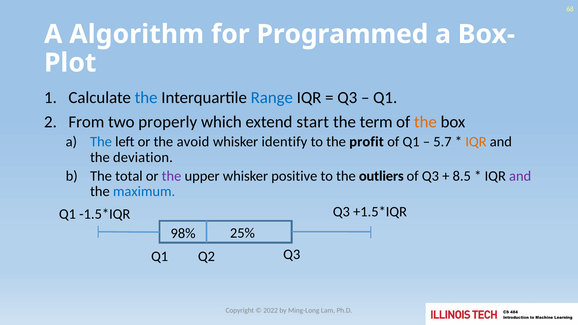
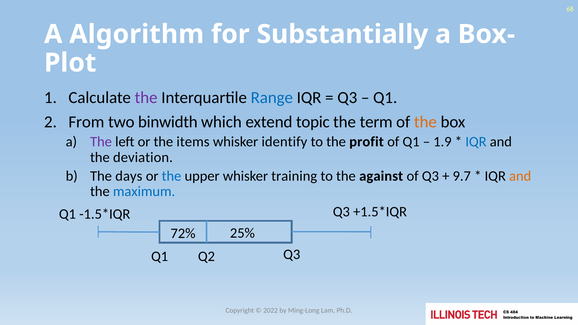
Programmed: Programmed -> Substantially (342, 34)
the colour: blue -> purple (146, 98)
properly: properly -> binwidth (168, 122)
start: start -> topic (313, 122)
The colour: blue -> purple (101, 142)
avoid: avoid -> items (193, 142)
5.7: 5.7 -> 1.9 (442, 142)
IQR colour: orange -> blue (476, 142)
total: total -> days (129, 176)
the colour: purple -> blue (172, 176)
positive: positive -> training (294, 176)
outliers: outliers -> against (381, 176)
8.5: 8.5 -> 9.7 (462, 176)
and colour: purple -> orange (520, 176)
98%: 98% -> 72% (183, 233)
